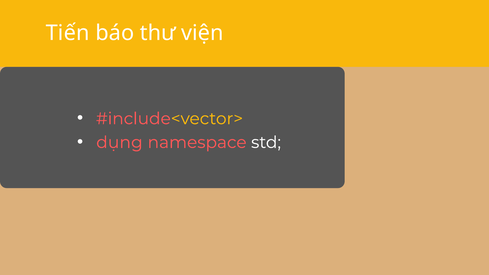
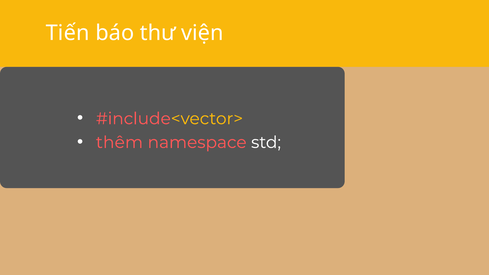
dụng: dụng -> thêm (119, 142)
